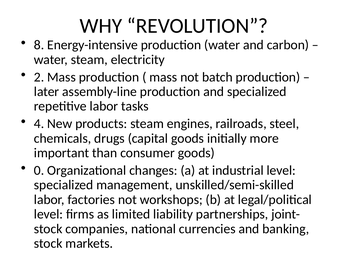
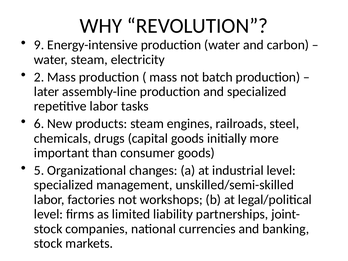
8: 8 -> 9 (39, 45)
4: 4 -> 6 (39, 124)
0: 0 -> 5 (39, 170)
